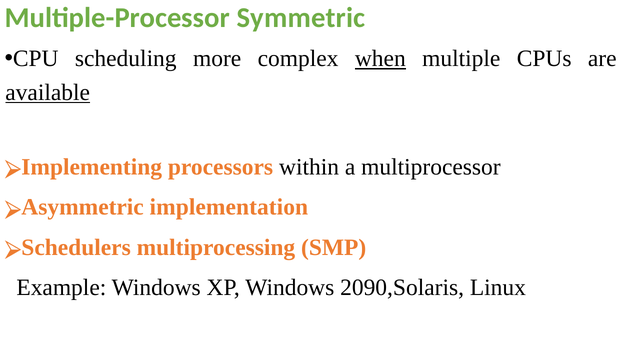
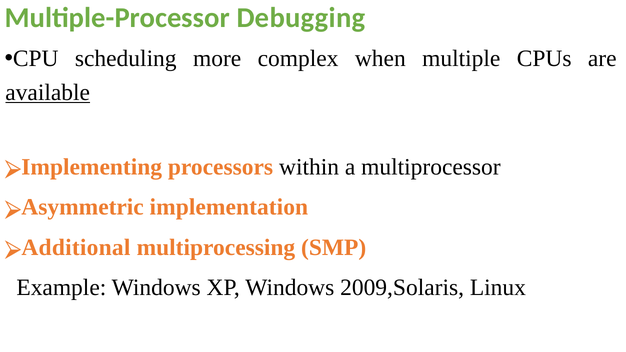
Symmetric: Symmetric -> Debugging (301, 18)
when underline: present -> none (380, 59)
Schedulers: Schedulers -> Additional (76, 248)
2090,Solaris: 2090,Solaris -> 2009,Solaris (402, 288)
